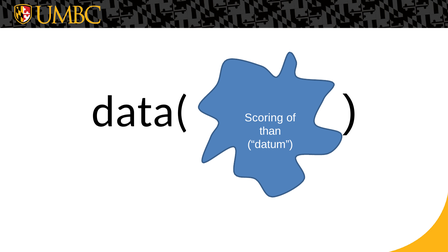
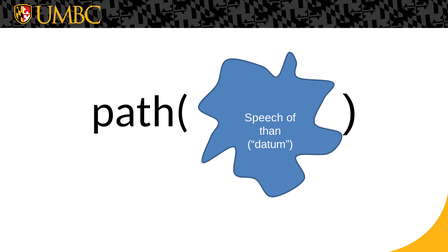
data(: data( -> path( (140, 112)
Scoring: Scoring -> Speech (264, 118)
